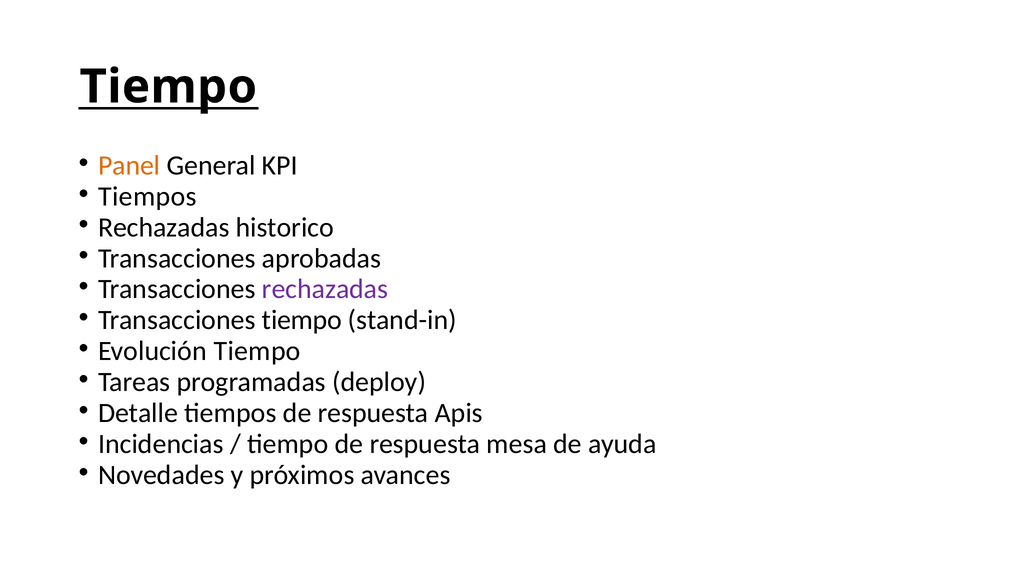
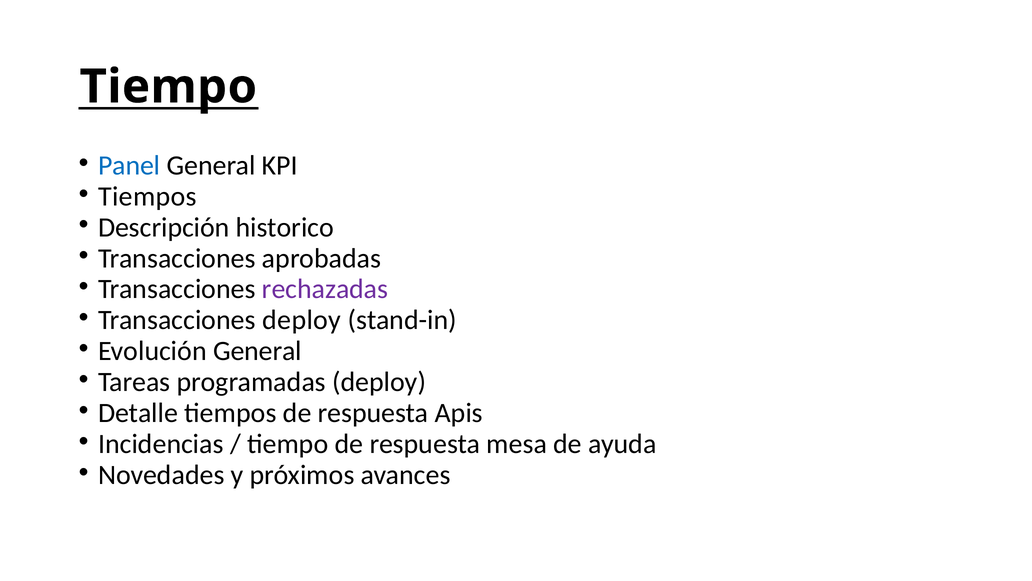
Panel colour: orange -> blue (129, 165)
Rechazadas: Rechazadas -> Descripción (164, 227)
Transacciones tiempo: tiempo -> deploy (302, 320)
Evolución Tiempo: Tiempo -> General (257, 351)
